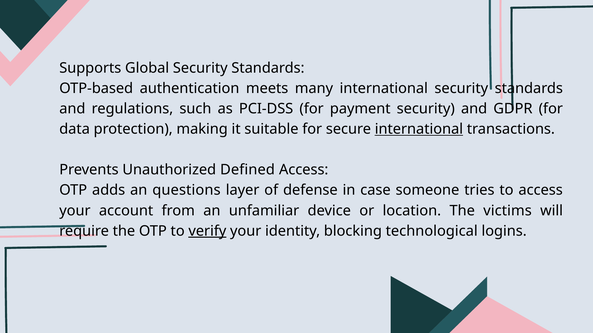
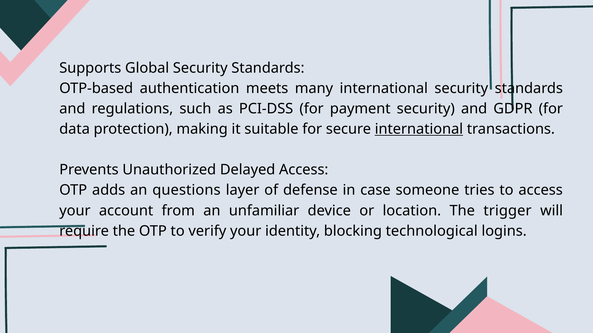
Defined: Defined -> Delayed (248, 170)
victims: victims -> trigger (508, 211)
verify underline: present -> none (207, 231)
